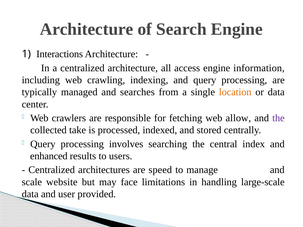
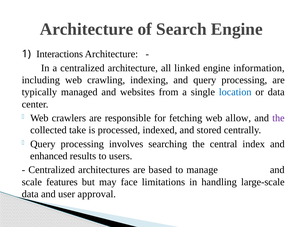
access: access -> linked (187, 68)
searches: searches -> websites (137, 92)
location colour: orange -> blue (235, 92)
speed: speed -> based (160, 170)
website: website -> features (62, 182)
provided: provided -> approval (97, 194)
